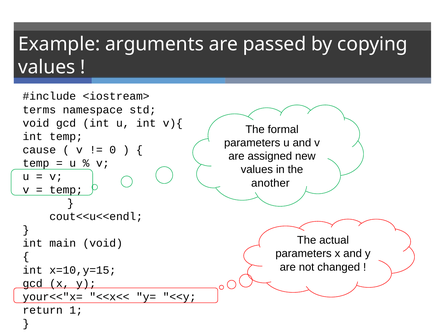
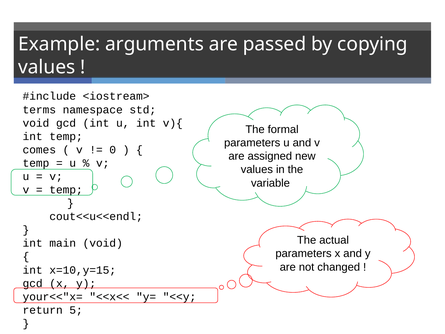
cause: cause -> comes (39, 150)
another: another -> variable (270, 183)
1: 1 -> 5 (76, 310)
